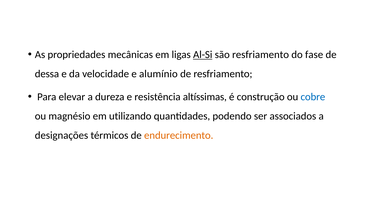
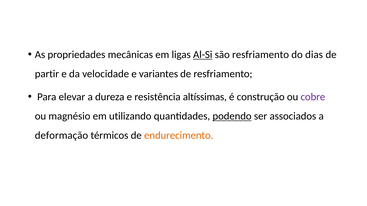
fase: fase -> dias (314, 55)
dessa: dessa -> partir (47, 74)
alumínio: alumínio -> variantes (159, 74)
cobre colour: blue -> purple (313, 97)
podendo underline: none -> present (232, 116)
designações: designações -> deformação (61, 136)
